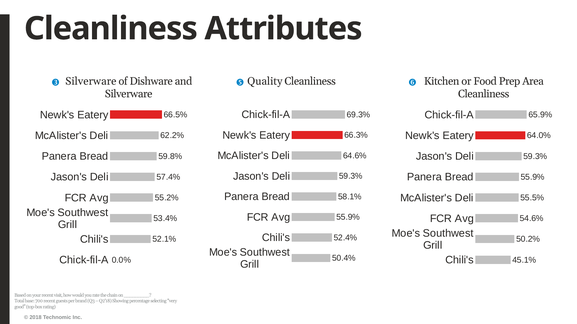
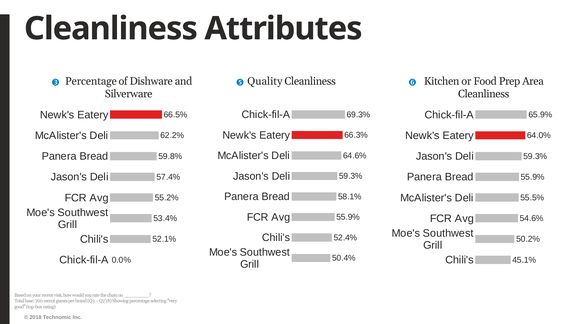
Silverware: Silverware -> Percentage (91, 81)
